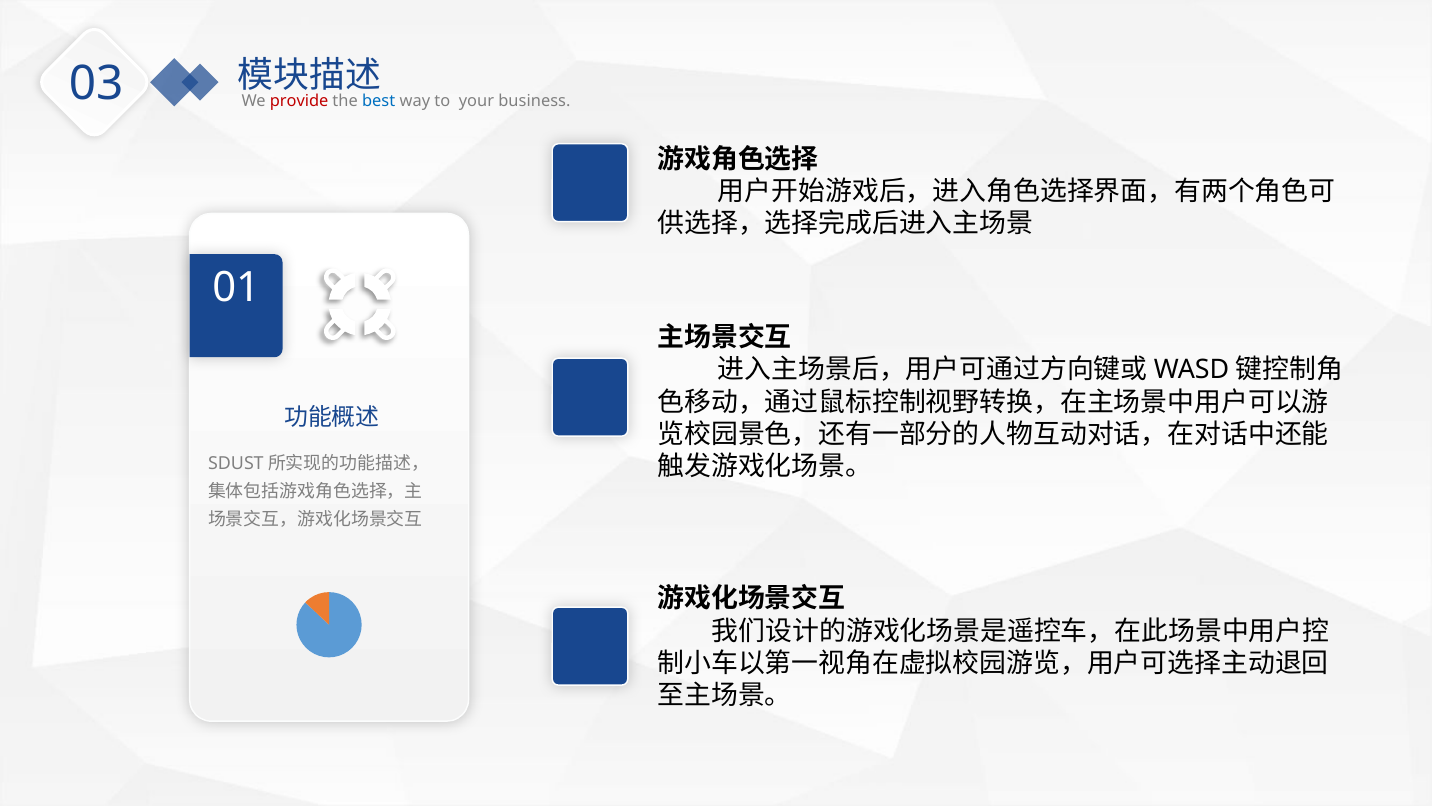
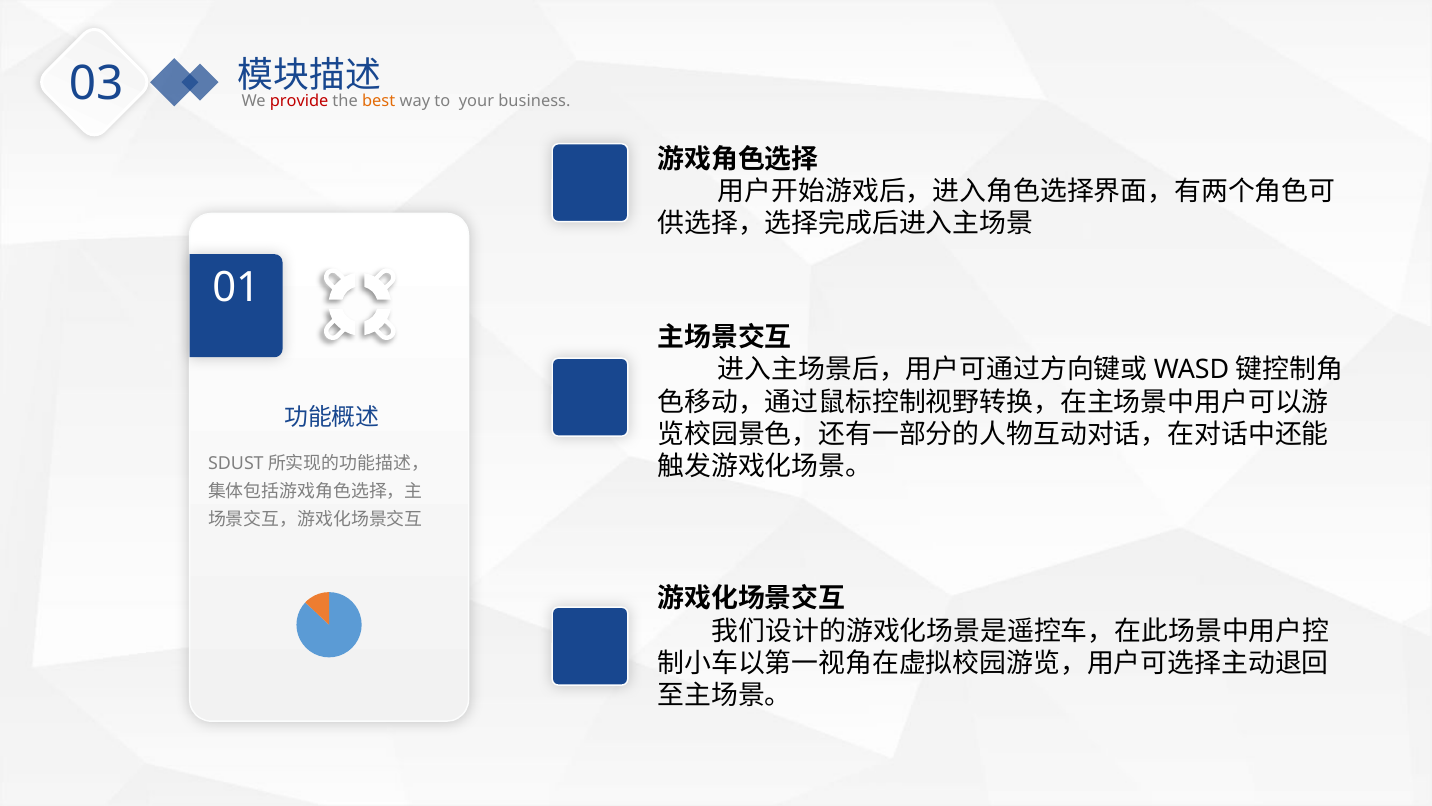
best colour: blue -> orange (379, 101)
